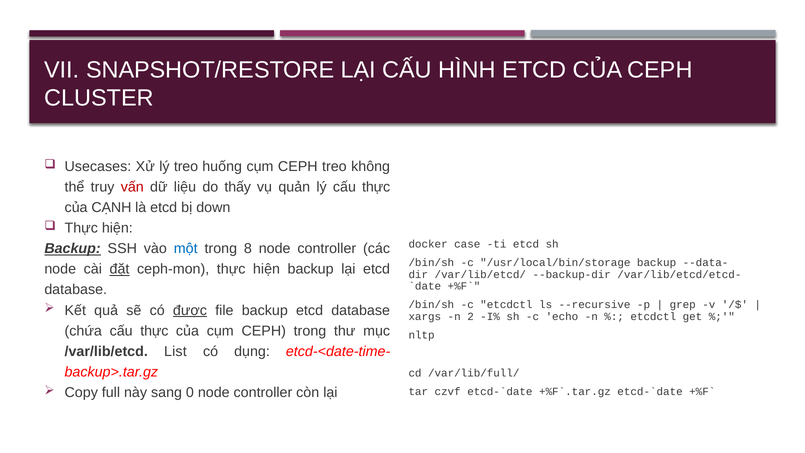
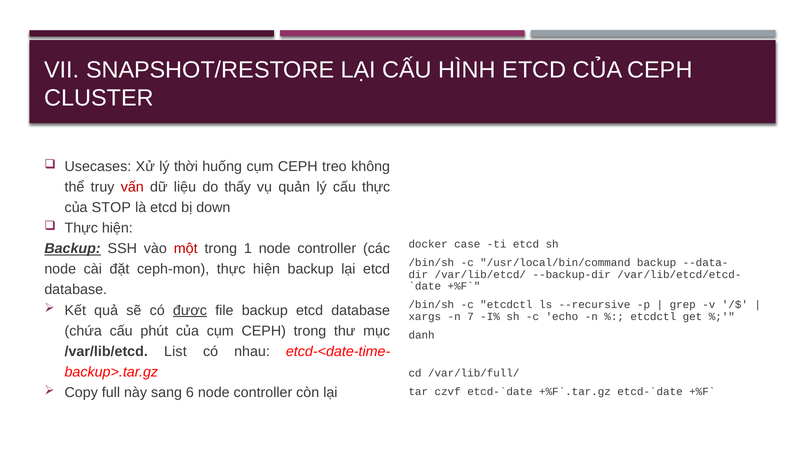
lý treo: treo -> thời (186, 166)
CẠNH: CẠNH -> STOP (111, 208)
một colour: blue -> red (186, 249)
8: 8 -> 1 (248, 249)
/usr/local/bin/storage: /usr/local/bin/storage -> /usr/local/bin/command (555, 263)
đặt underline: present -> none (119, 269)
2: 2 -> 7 (471, 316)
chứa cấu thực: thực -> phút (154, 331)
nltp: nltp -> danh (422, 335)
dụng: dụng -> nhau (252, 351)
0: 0 -> 6 (190, 392)
